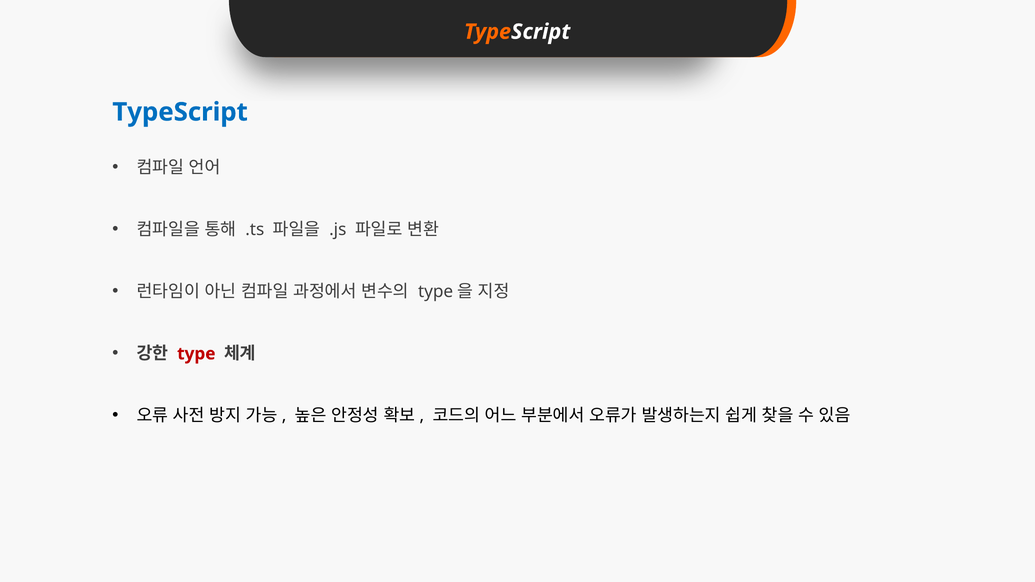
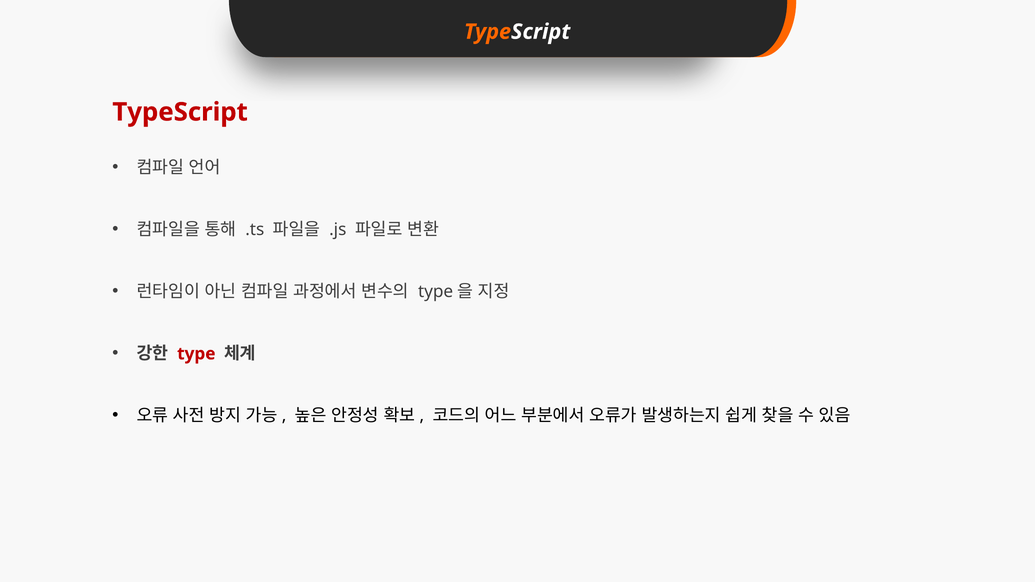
TypeScript colour: blue -> red (180, 112)
